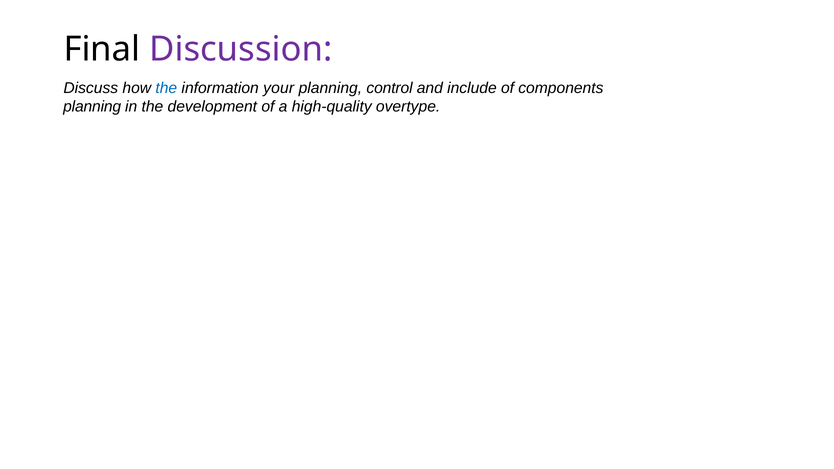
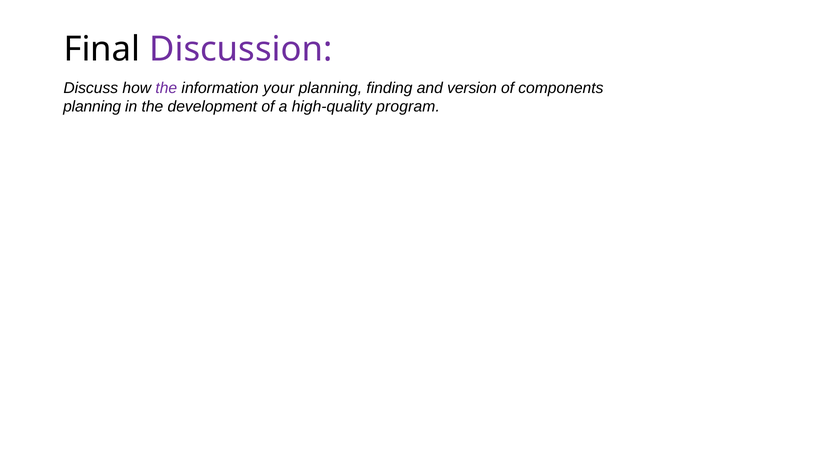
the colour: blue -> purple (166, 88)
control: control -> finding (389, 88)
include: include -> version (472, 88)
overtype: overtype -> program (408, 107)
